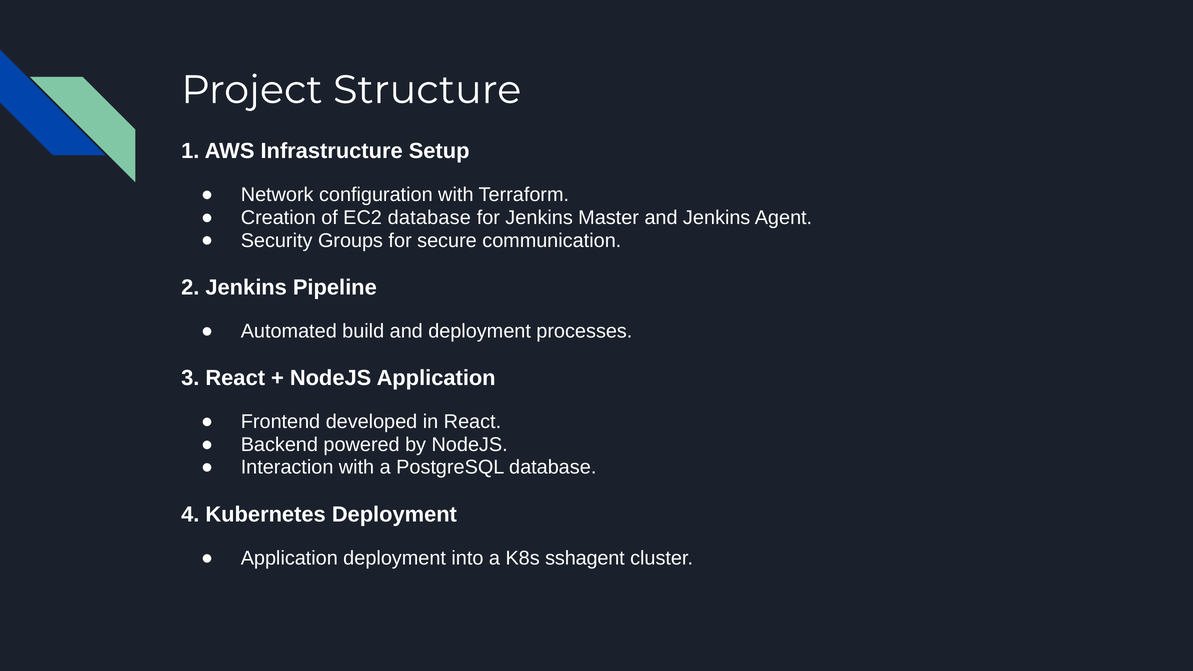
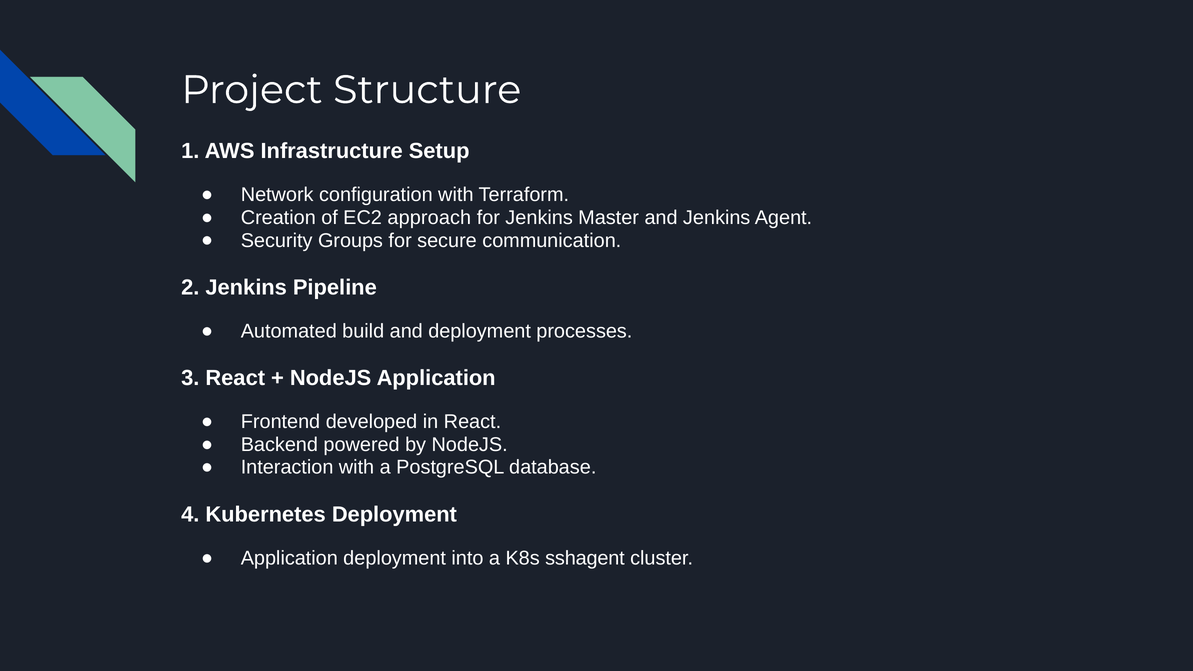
EC2 database: database -> approach (429, 218)
